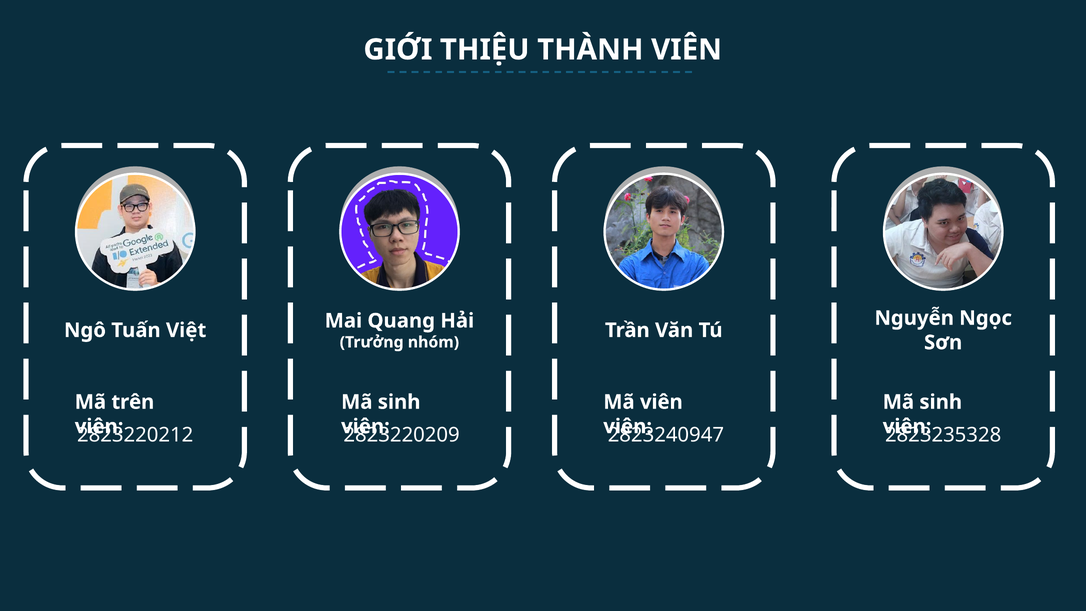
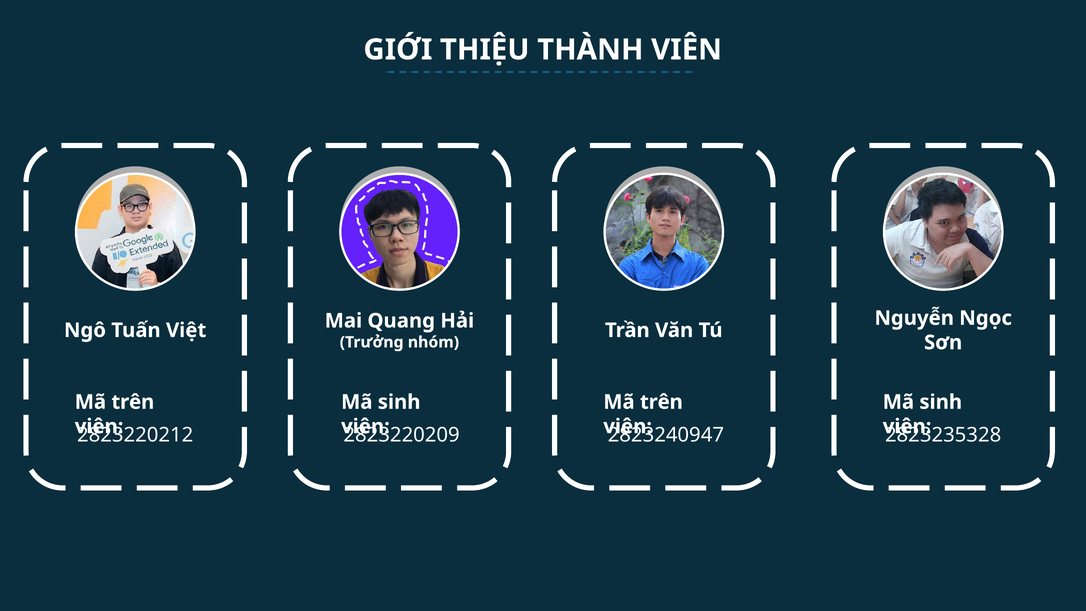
viên: viên -> trên (661, 402)
